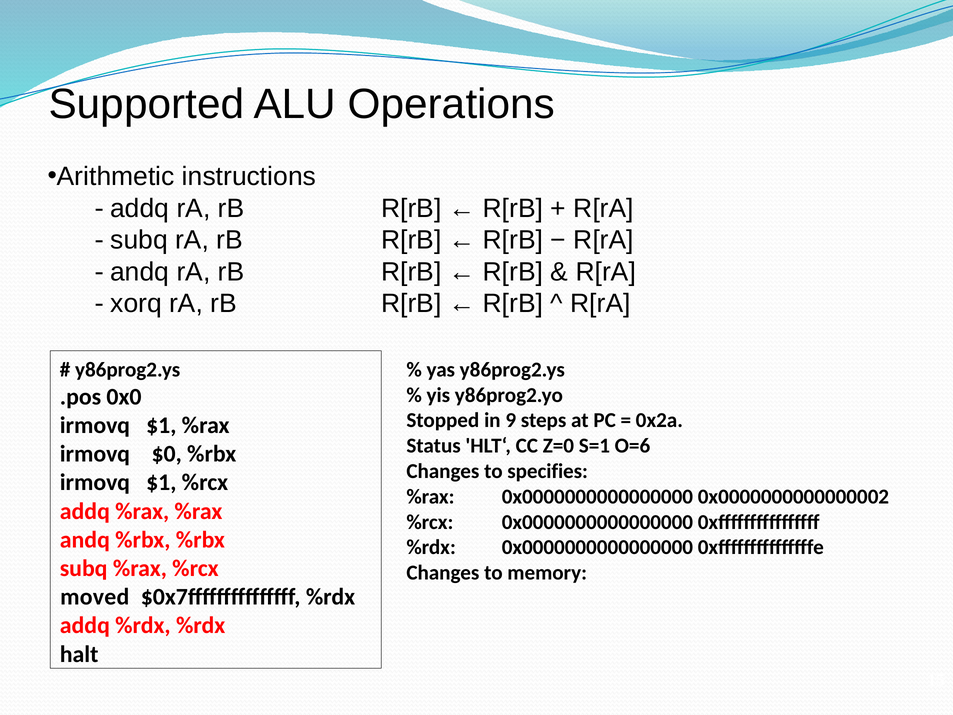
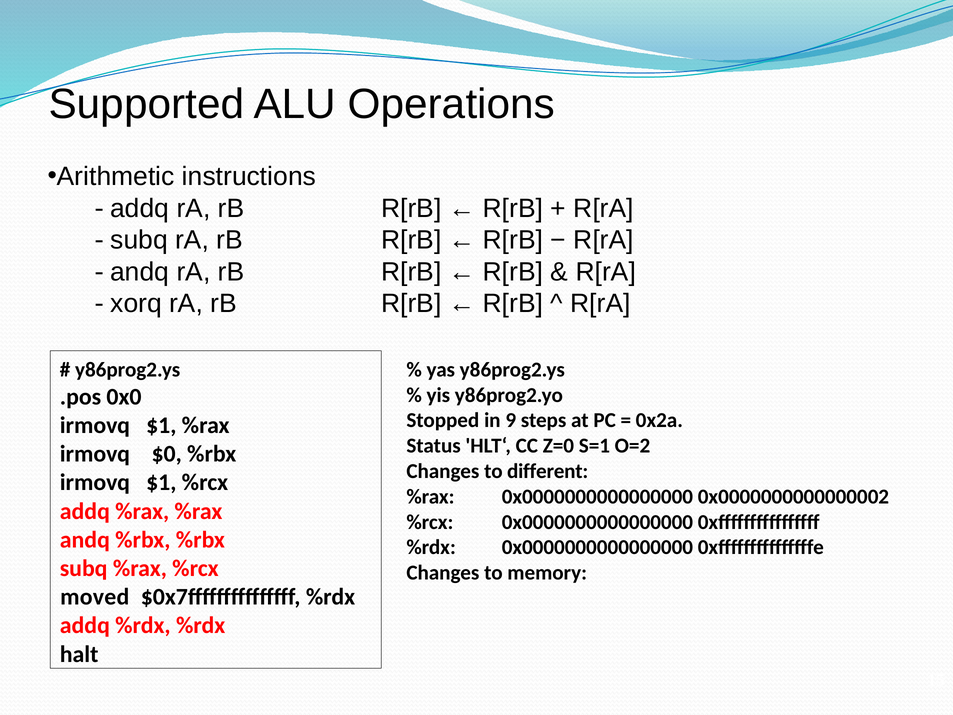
O=6: O=6 -> O=2 (632, 446)
specifies: specifies -> different (548, 471)
